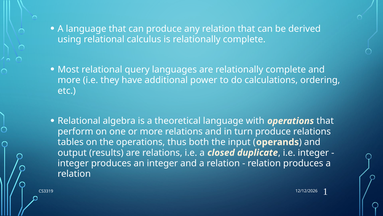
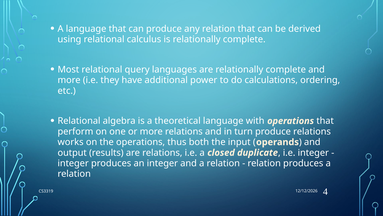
tables: tables -> works (71, 142)
1: 1 -> 4 (325, 191)
